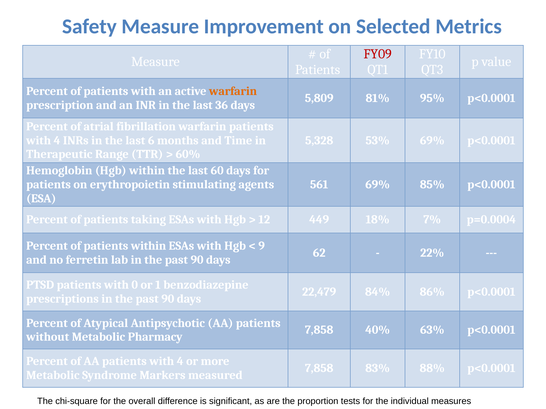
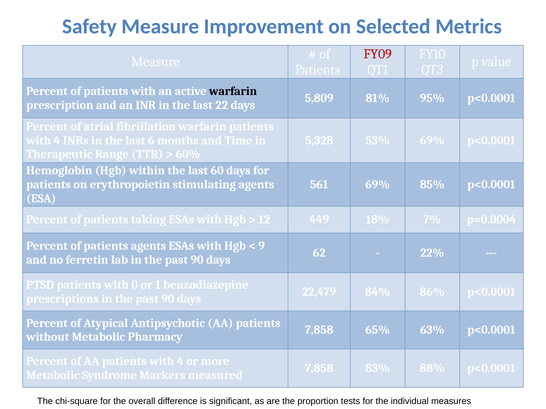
warfarin colour: orange -> black (233, 91)
36: 36 -> 22 (222, 105)
patients within: within -> agents (149, 246)
40%: 40% -> 65% (378, 330)
